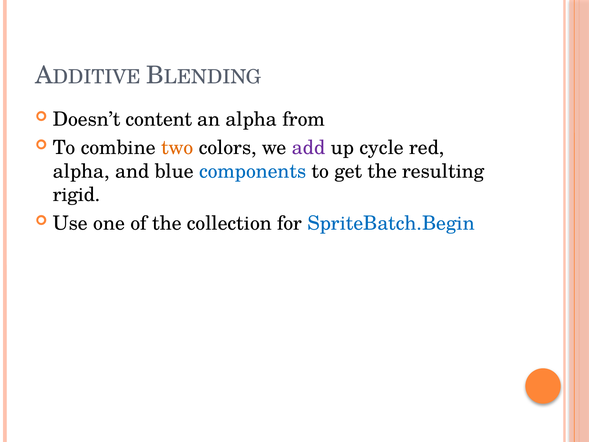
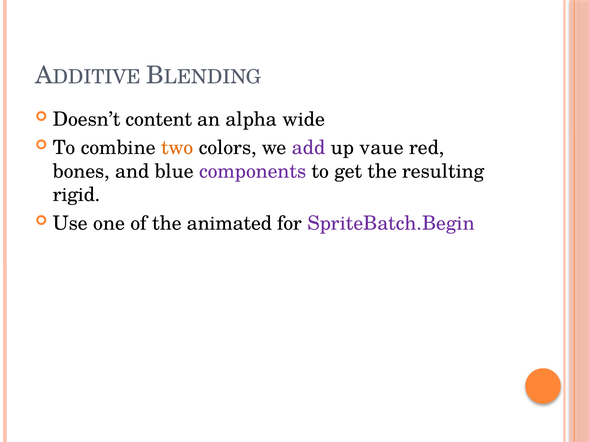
from: from -> wide (304, 119)
cycle: cycle -> vaue (382, 148)
alpha: alpha -> bones (81, 171)
components colour: blue -> purple (253, 171)
collection: collection -> animated (229, 223)
SpriteBatch.Begin colour: blue -> purple (391, 223)
